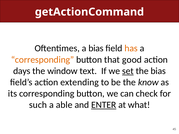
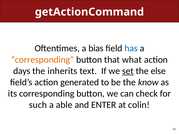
has colour: orange -> blue (131, 48)
good: good -> what (132, 60)
window: window -> inherits (62, 71)
the bias: bias -> else (158, 71)
extending: extending -> generated (80, 82)
ENTER underline: present -> none (104, 105)
what: what -> colin (139, 105)
